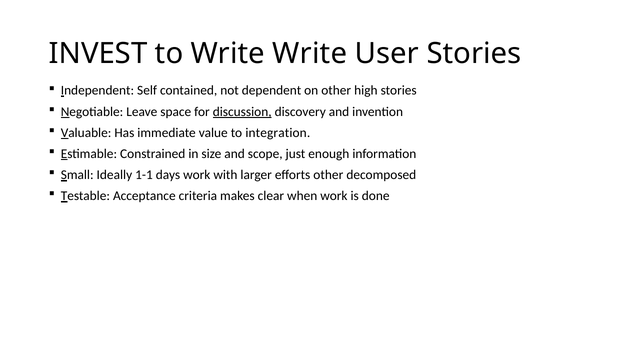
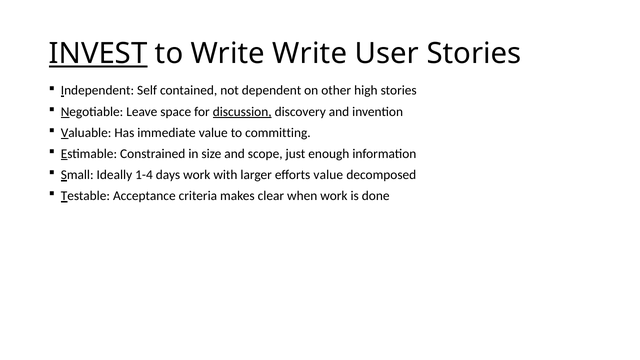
INVEST underline: none -> present (98, 54)
integration: integration -> committing (278, 133)
1-1: 1-1 -> 1-4 (144, 175)
efforts other: other -> value (328, 175)
